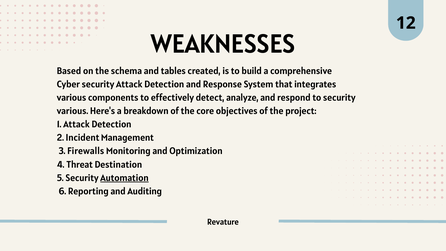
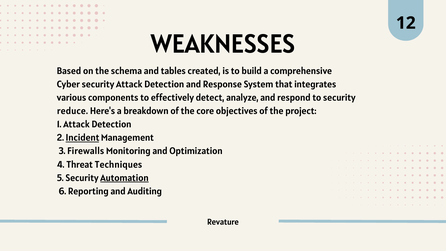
various: various -> reduce (72, 111)
Incident underline: none -> present (83, 138)
Destination: Destination -> Techniques (118, 164)
